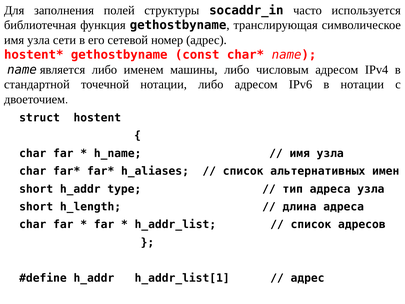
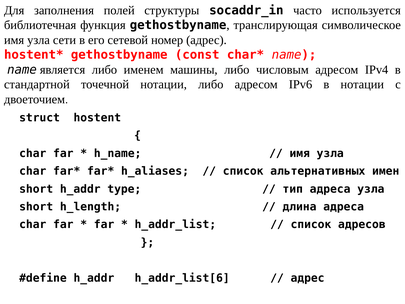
h_addr_list[1: h_addr_list[1 -> h_addr_list[6 (182, 278)
